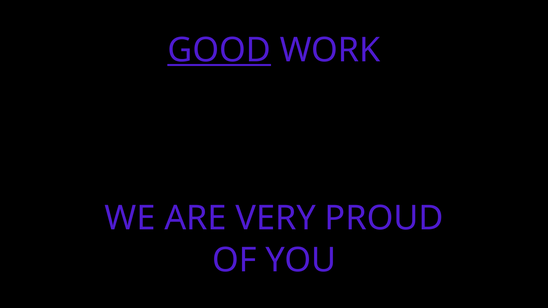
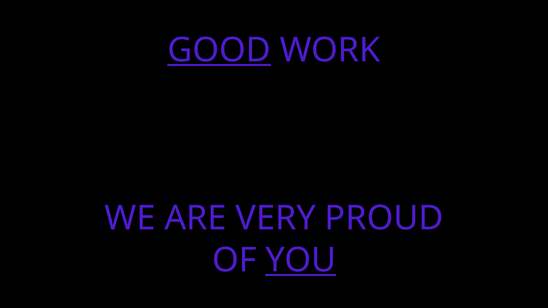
YOU underline: none -> present (301, 261)
